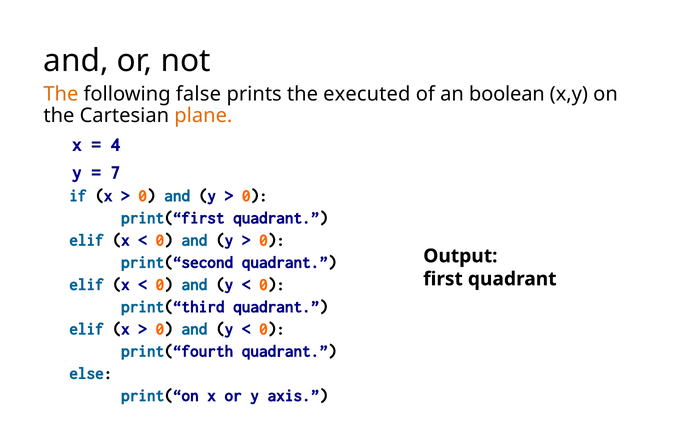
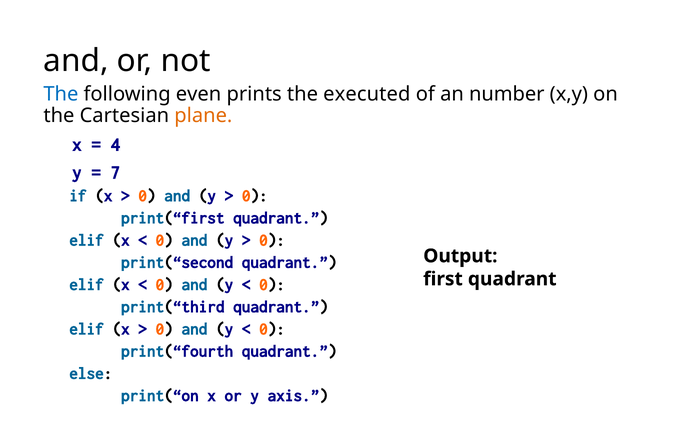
The colour: orange -> blue (61, 94)
false: false -> even (199, 94)
boolean: boolean -> number (507, 94)
